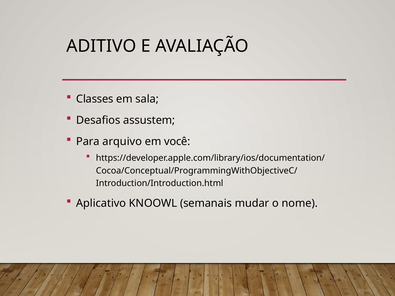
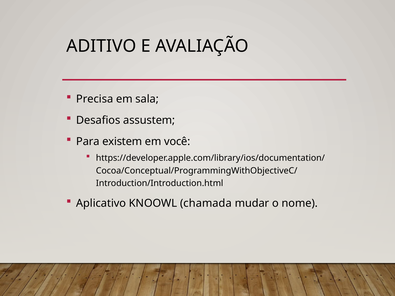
Classes: Classes -> Precisa (95, 99)
arquivo: arquivo -> existem (122, 142)
semanais: semanais -> chamada (206, 204)
